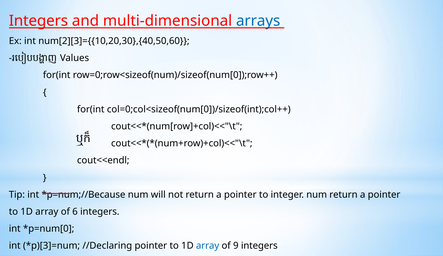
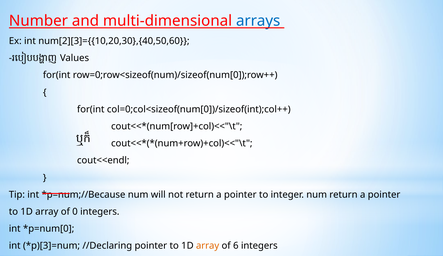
Integers: Integers -> Number (38, 21)
6: 6 -> 0 (75, 211)
array colour: blue -> orange (208, 245)
9: 9 -> 6 (236, 245)
